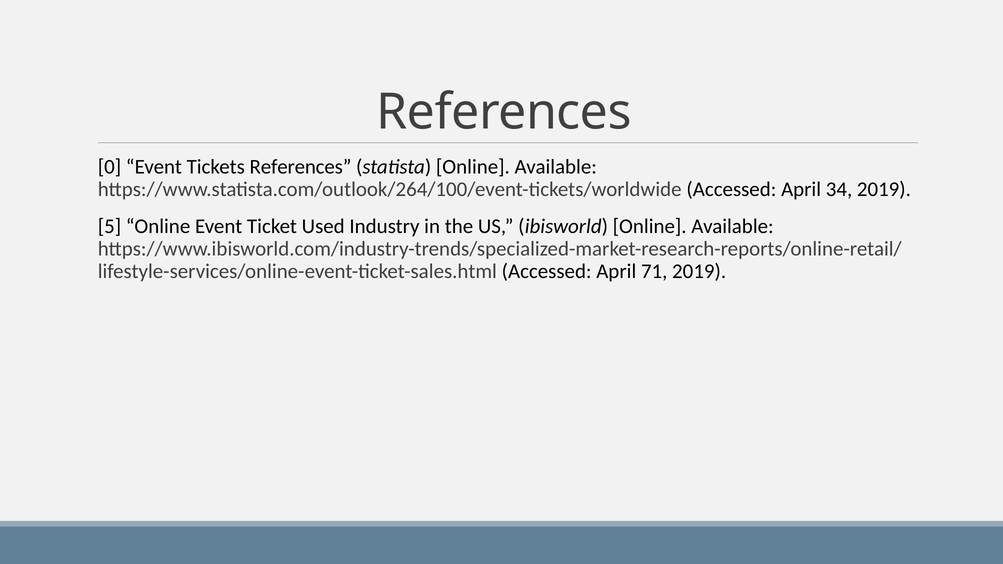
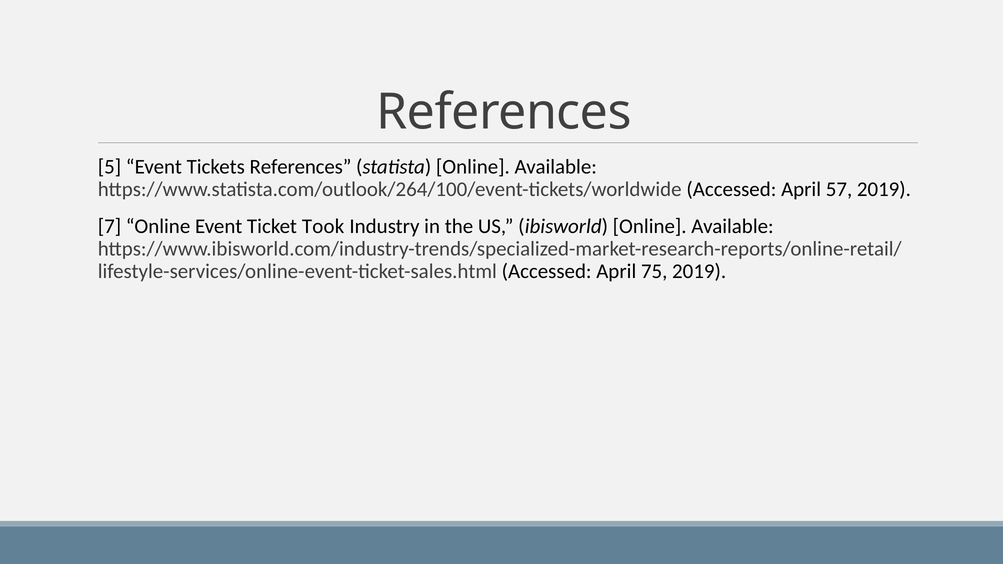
0: 0 -> 5 (109, 167)
34: 34 -> 57 (839, 189)
5: 5 -> 7 (109, 227)
Used: Used -> Took (323, 227)
71: 71 -> 75 (654, 272)
